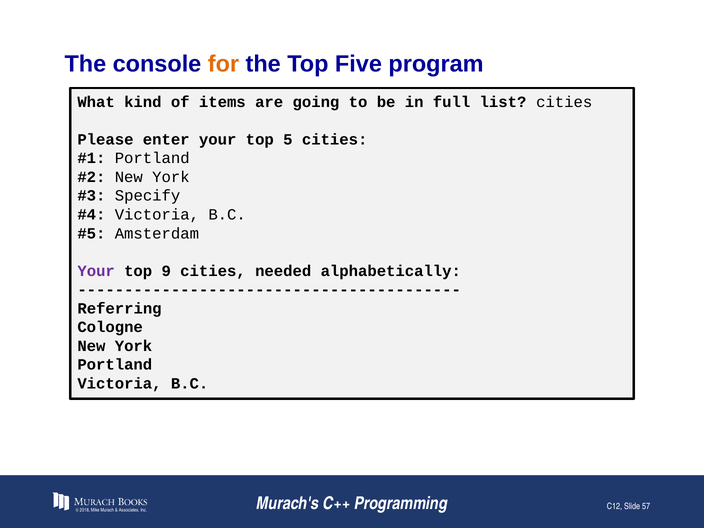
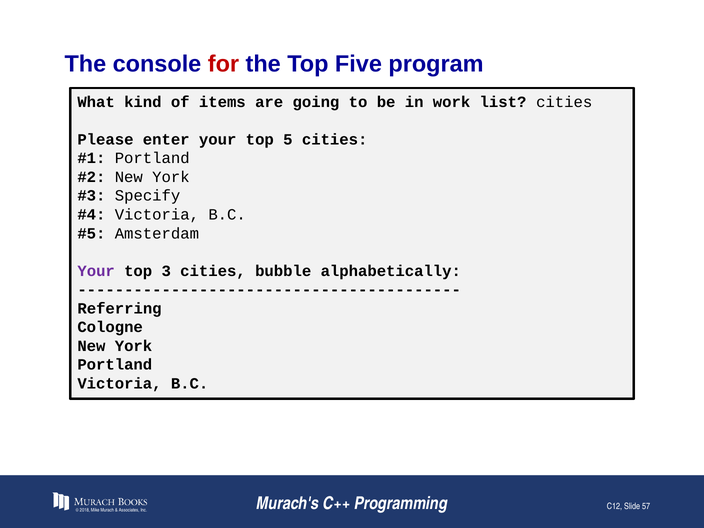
for colour: orange -> red (223, 64)
full: full -> work (452, 102)
9: 9 -> 3 (166, 271)
needed: needed -> bubble (283, 271)
